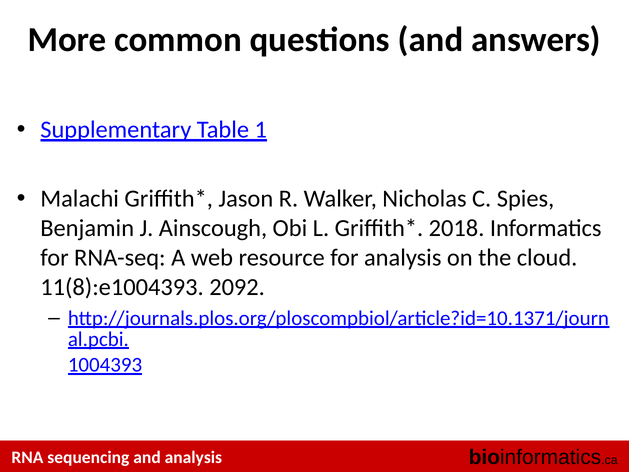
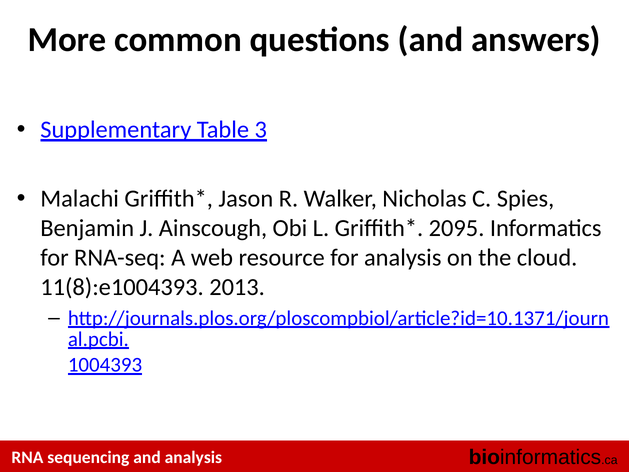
1: 1 -> 3 (261, 130)
2018: 2018 -> 2095 (457, 228)
2092: 2092 -> 2013 (237, 287)
